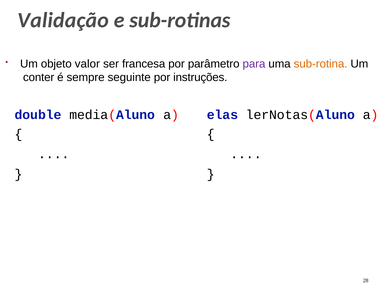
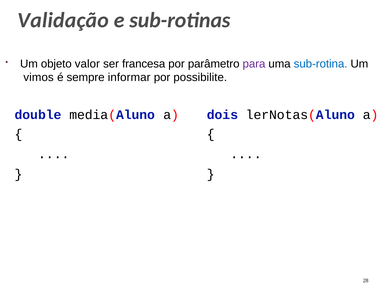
sub-rotina colour: orange -> blue (321, 64)
conter: conter -> vimos (39, 77)
seguinte: seguinte -> informar (129, 77)
instruções: instruções -> possibilite (200, 77)
elas: elas -> dois (222, 115)
